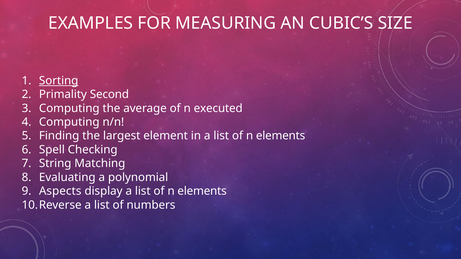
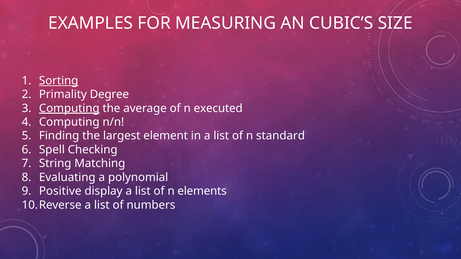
Second: Second -> Degree (109, 95)
Computing underline: none -> present (69, 108)
elements: elements -> standard (281, 136)
Aspects: Aspects -> Positive (60, 191)
